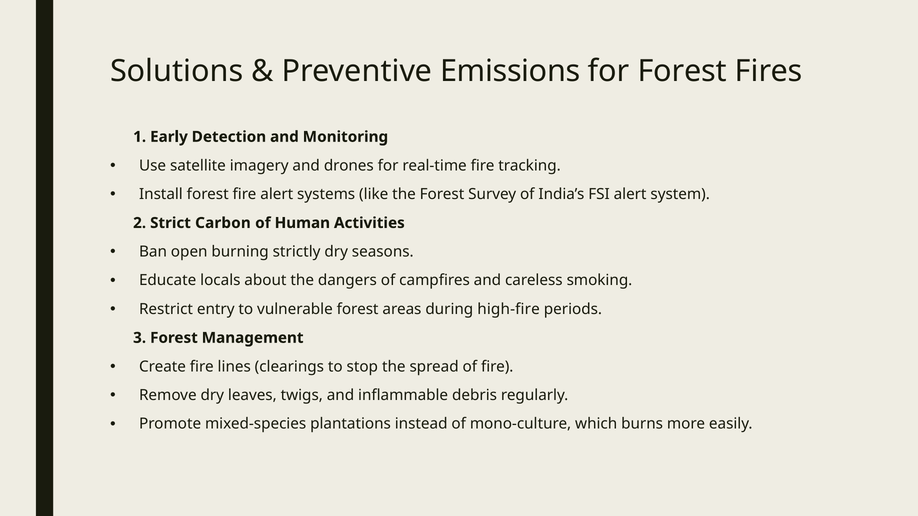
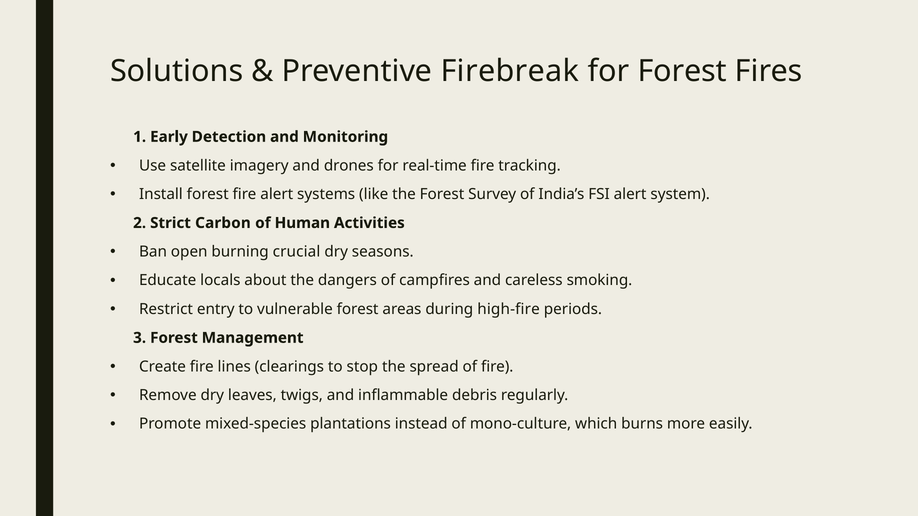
Emissions: Emissions -> Firebreak (510, 71)
strictly: strictly -> crucial (297, 252)
